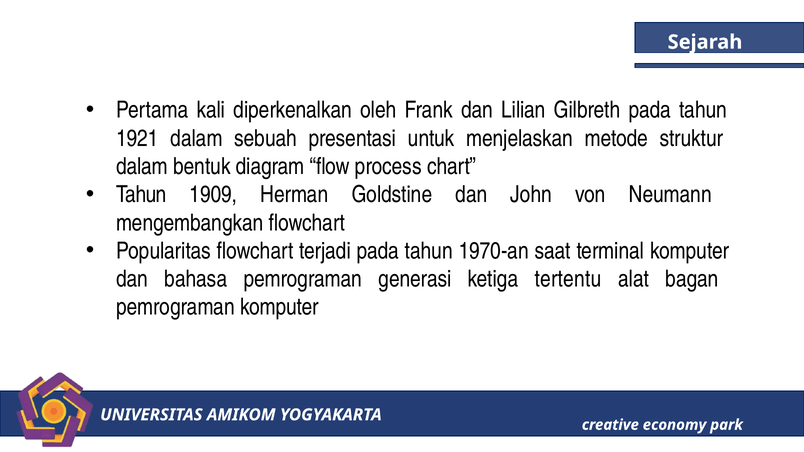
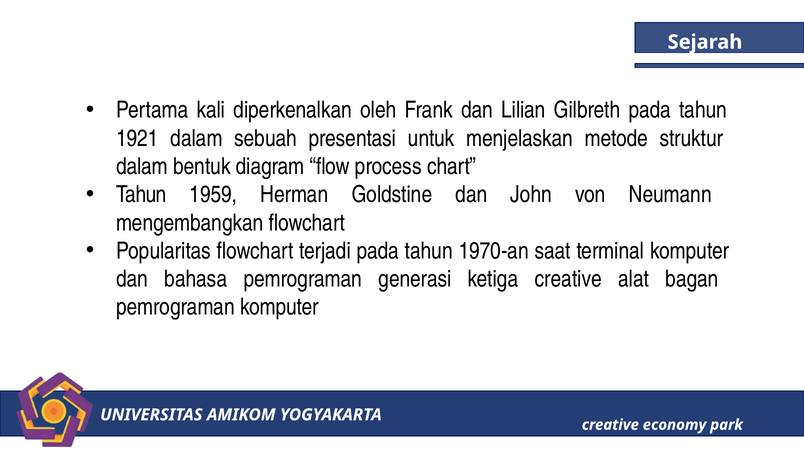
1909: 1909 -> 1959 (213, 195)
ketiga tertentu: tertentu -> creative (568, 279)
